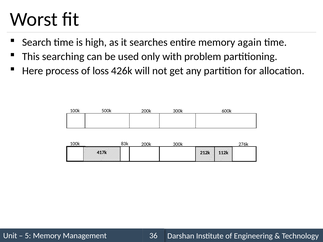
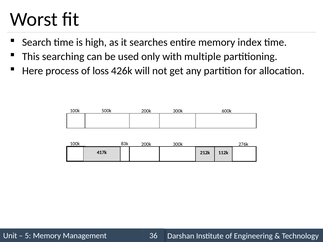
again: again -> index (250, 42)
problem: problem -> multiple (203, 57)
